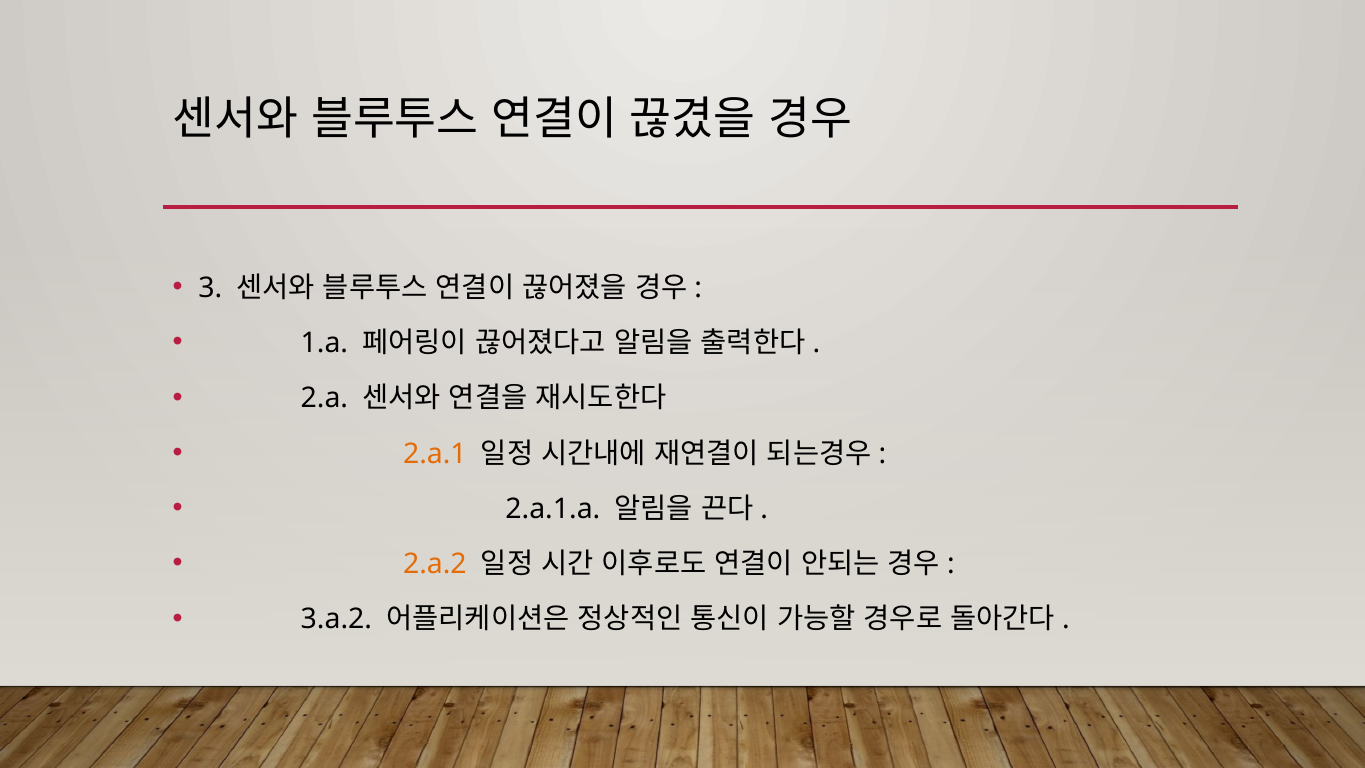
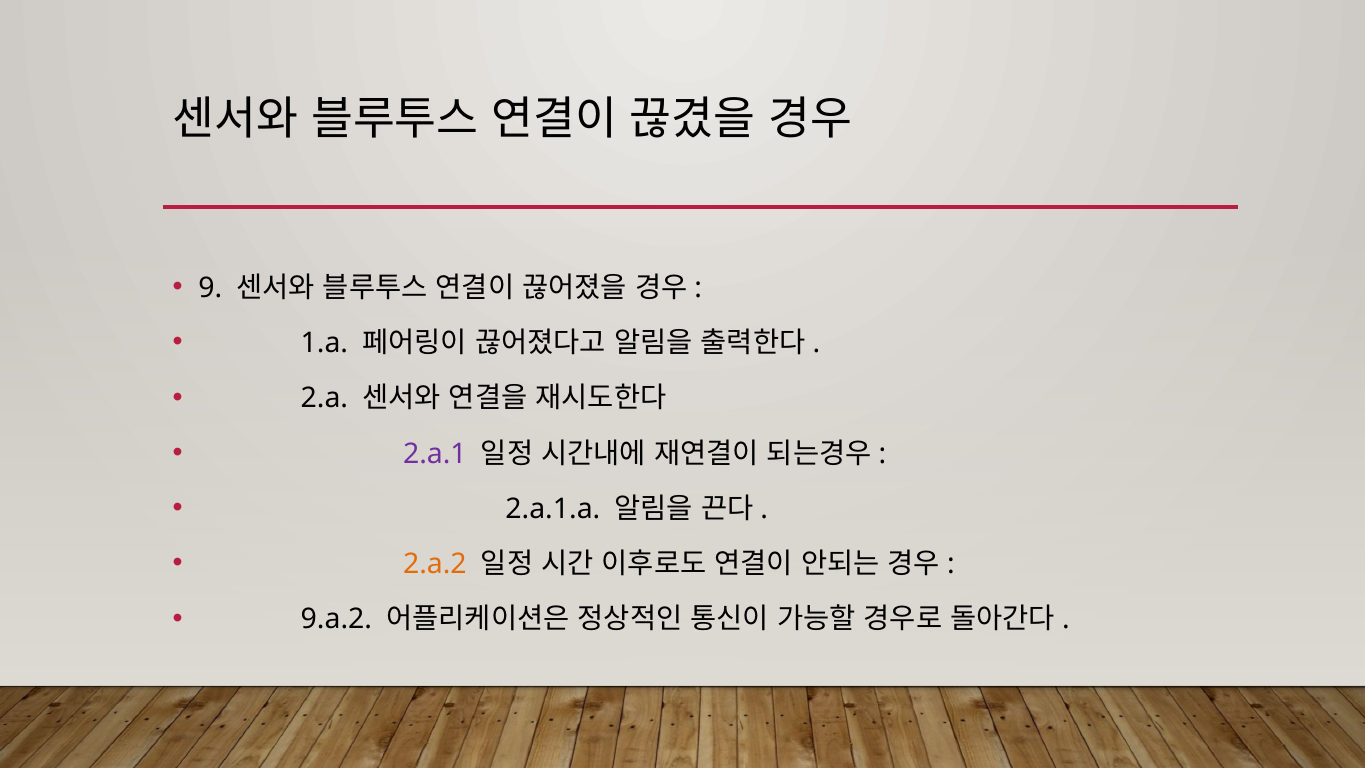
3: 3 -> 9 (210, 288)
2.a.1 colour: orange -> purple (435, 454)
3.a.2: 3.a.2 -> 9.a.2 (336, 619)
